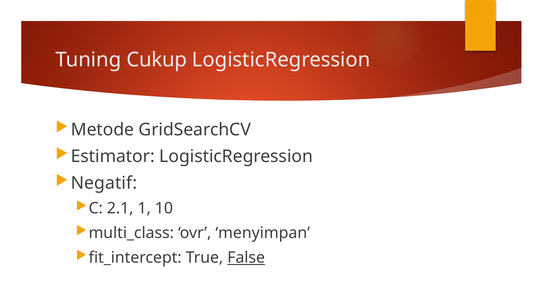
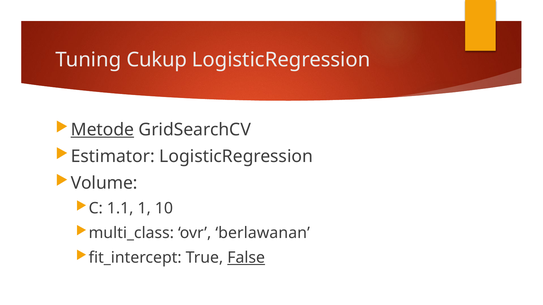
Metode underline: none -> present (102, 130)
Negatif: Negatif -> Volume (104, 183)
2.1: 2.1 -> 1.1 (120, 209)
menyimpan: menyimpan -> berlawanan (263, 233)
